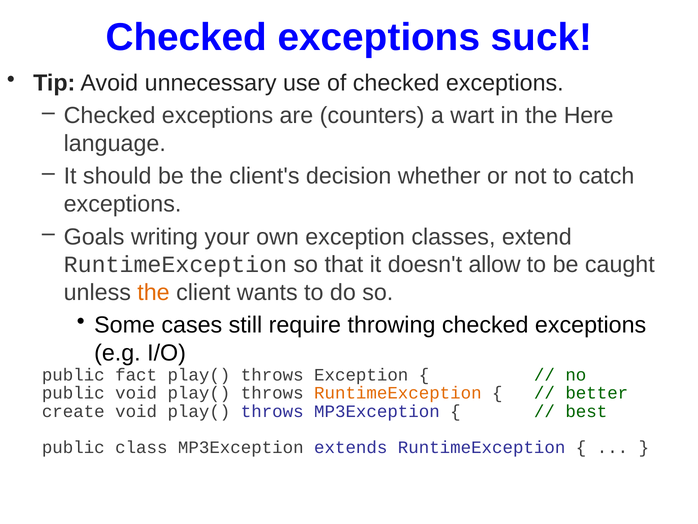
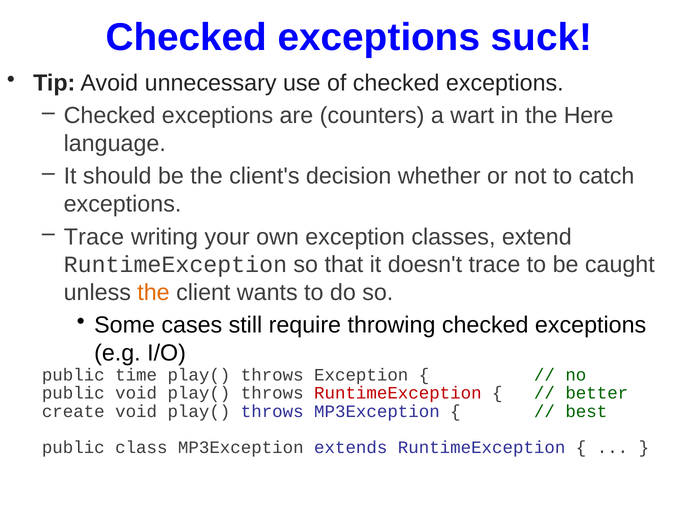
Goals: Goals -> Trace (94, 237)
doesn't allow: allow -> trace (494, 265)
fact: fact -> time (136, 375)
RuntimeException colour: orange -> red (398, 393)
